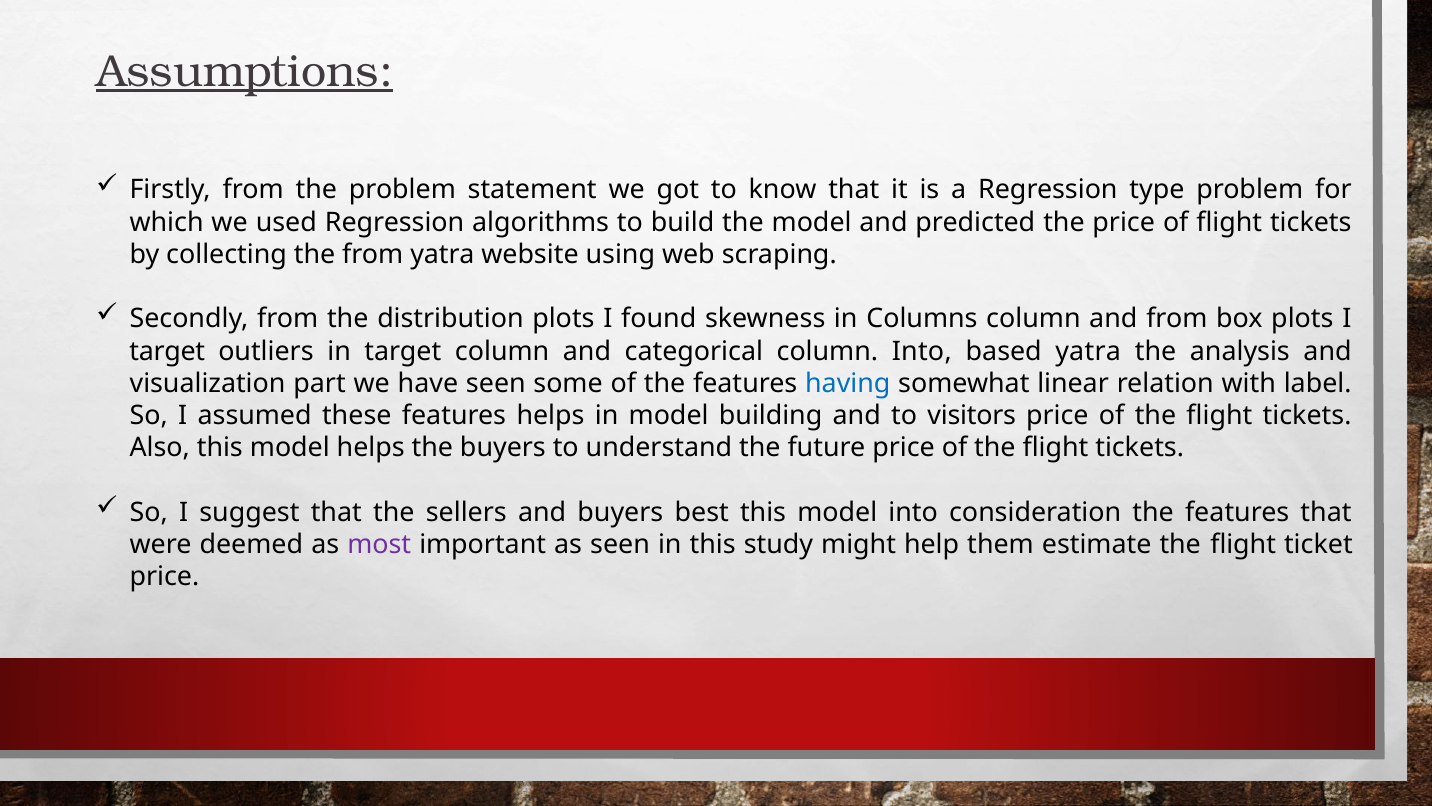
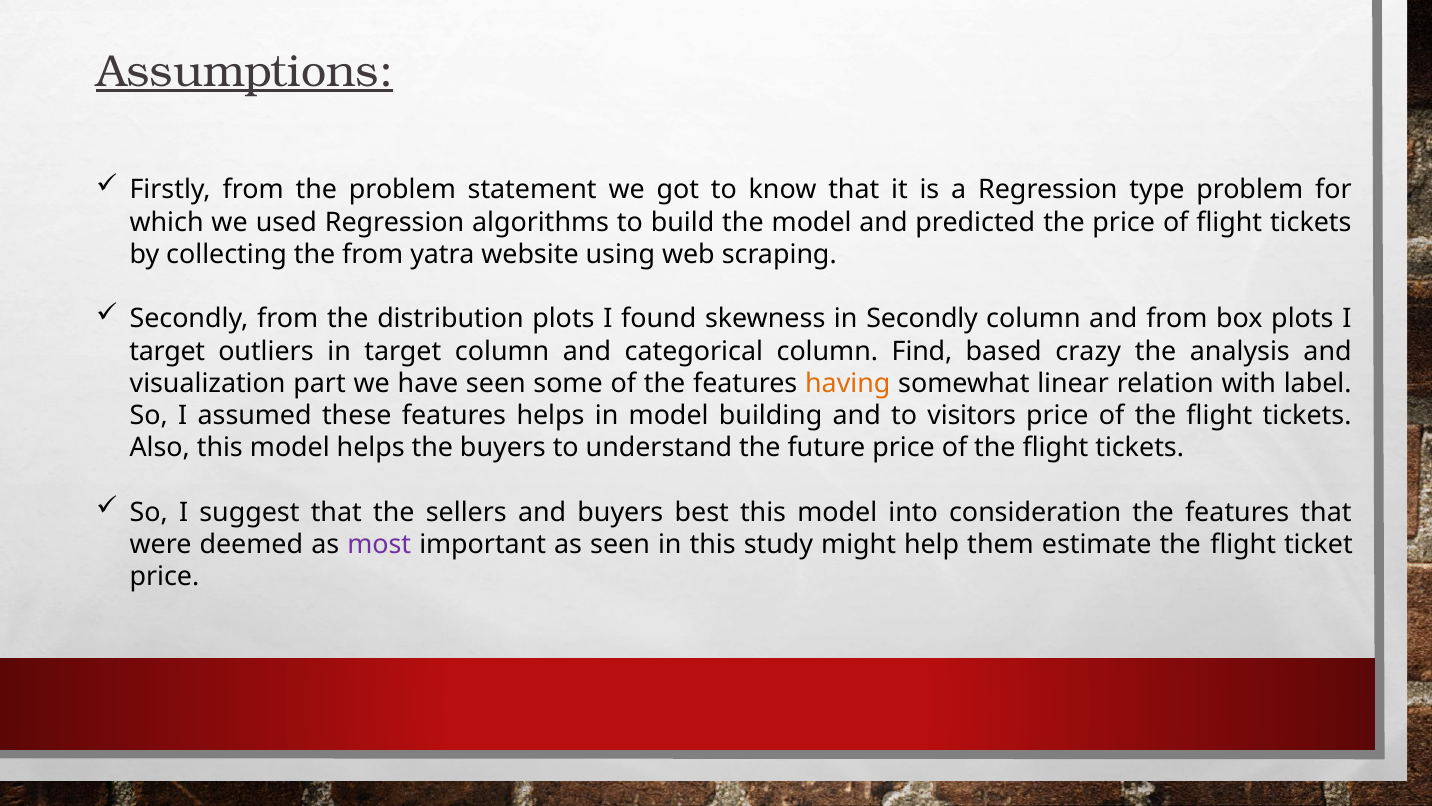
in Columns: Columns -> Secondly (922, 319)
column Into: Into -> Find (922, 351)
based yatra: yatra -> crazy (1088, 351)
having colour: blue -> orange (848, 383)
